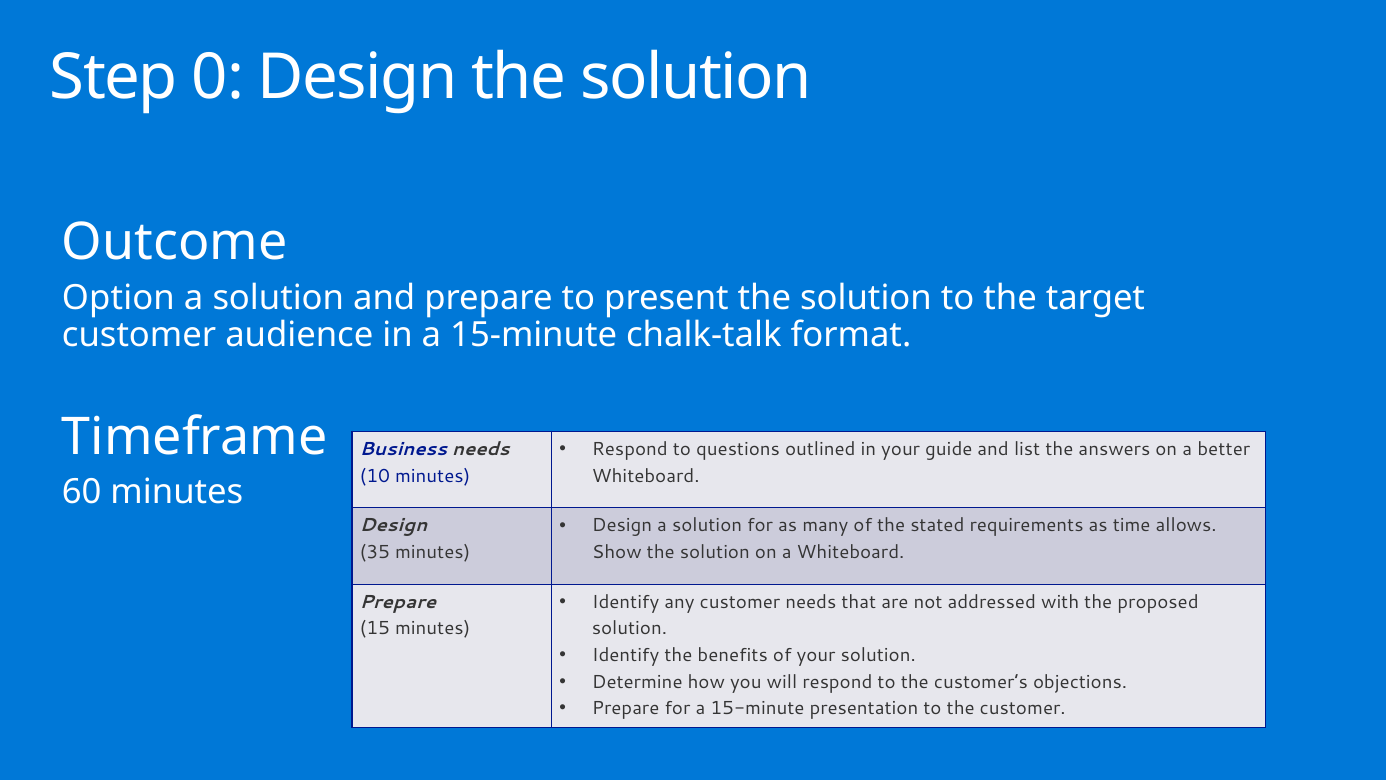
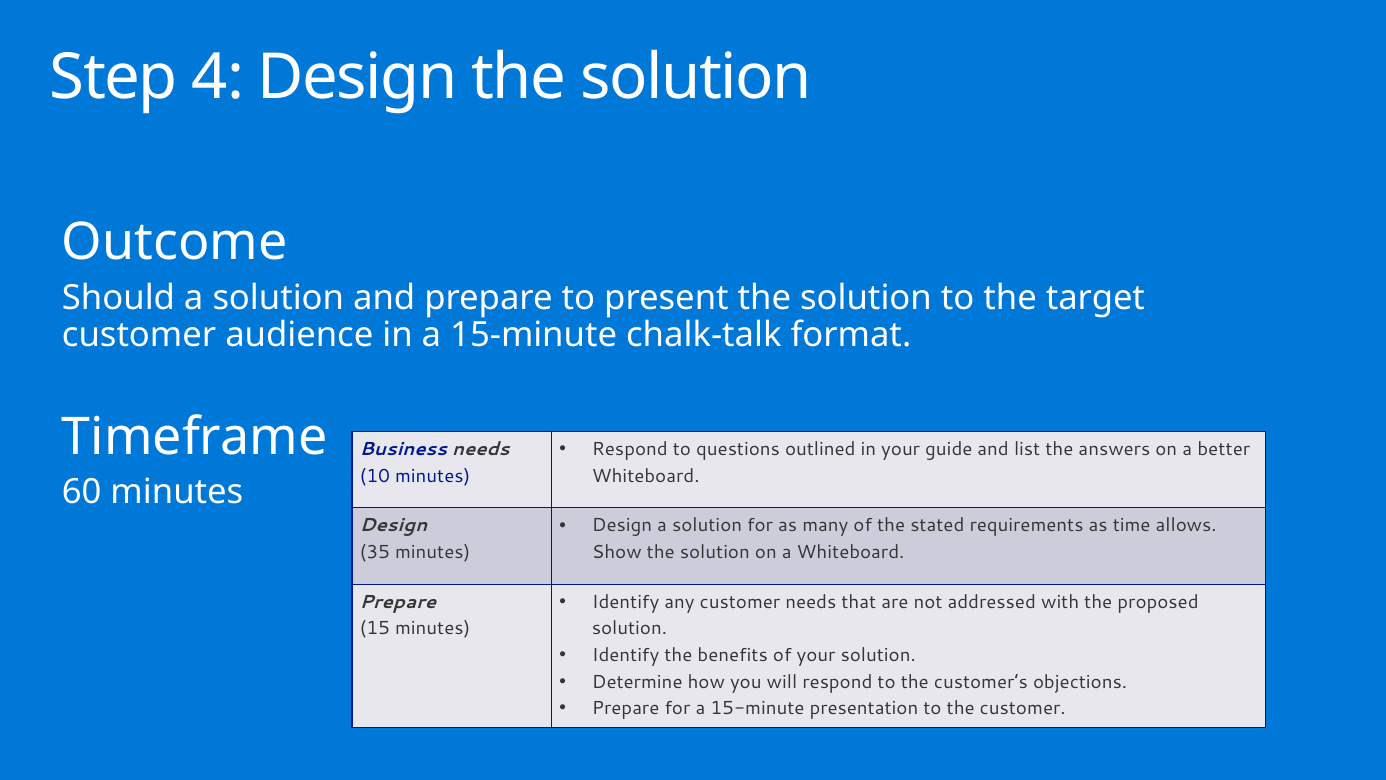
0: 0 -> 4 (218, 77)
Option: Option -> Should (118, 298)
